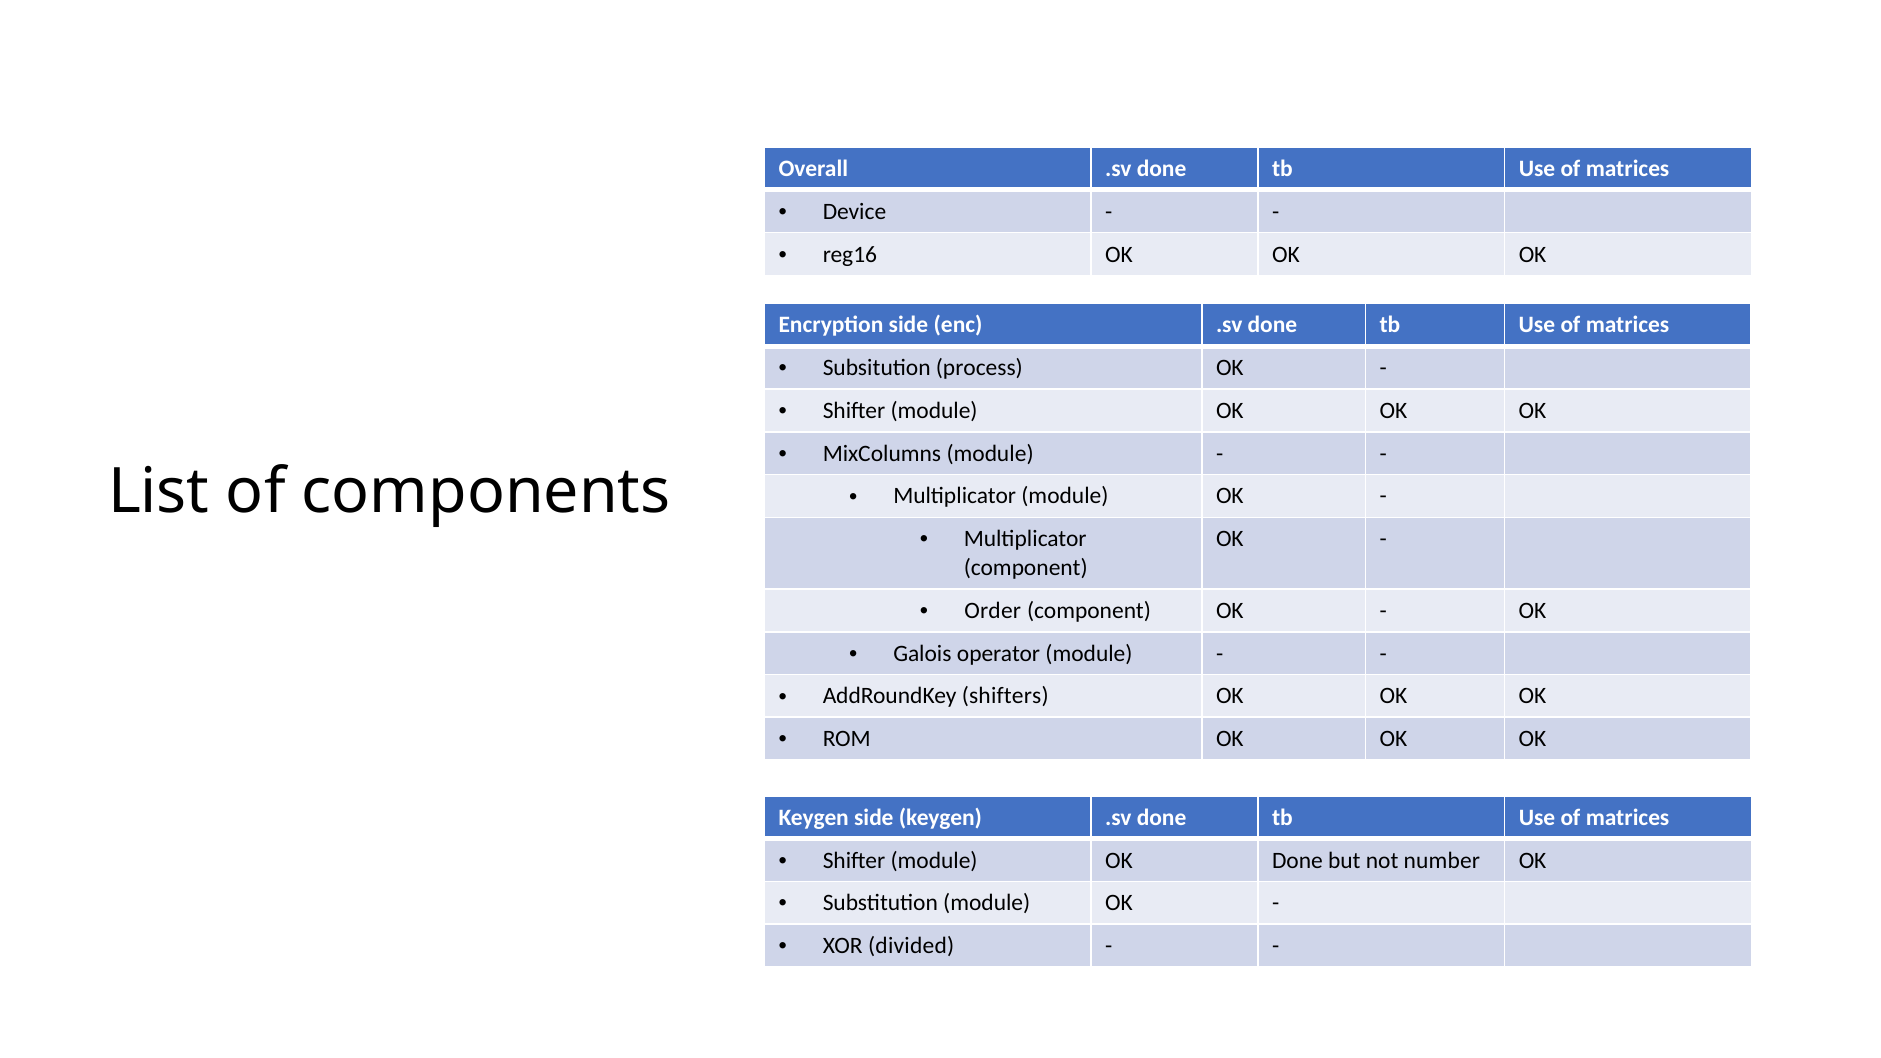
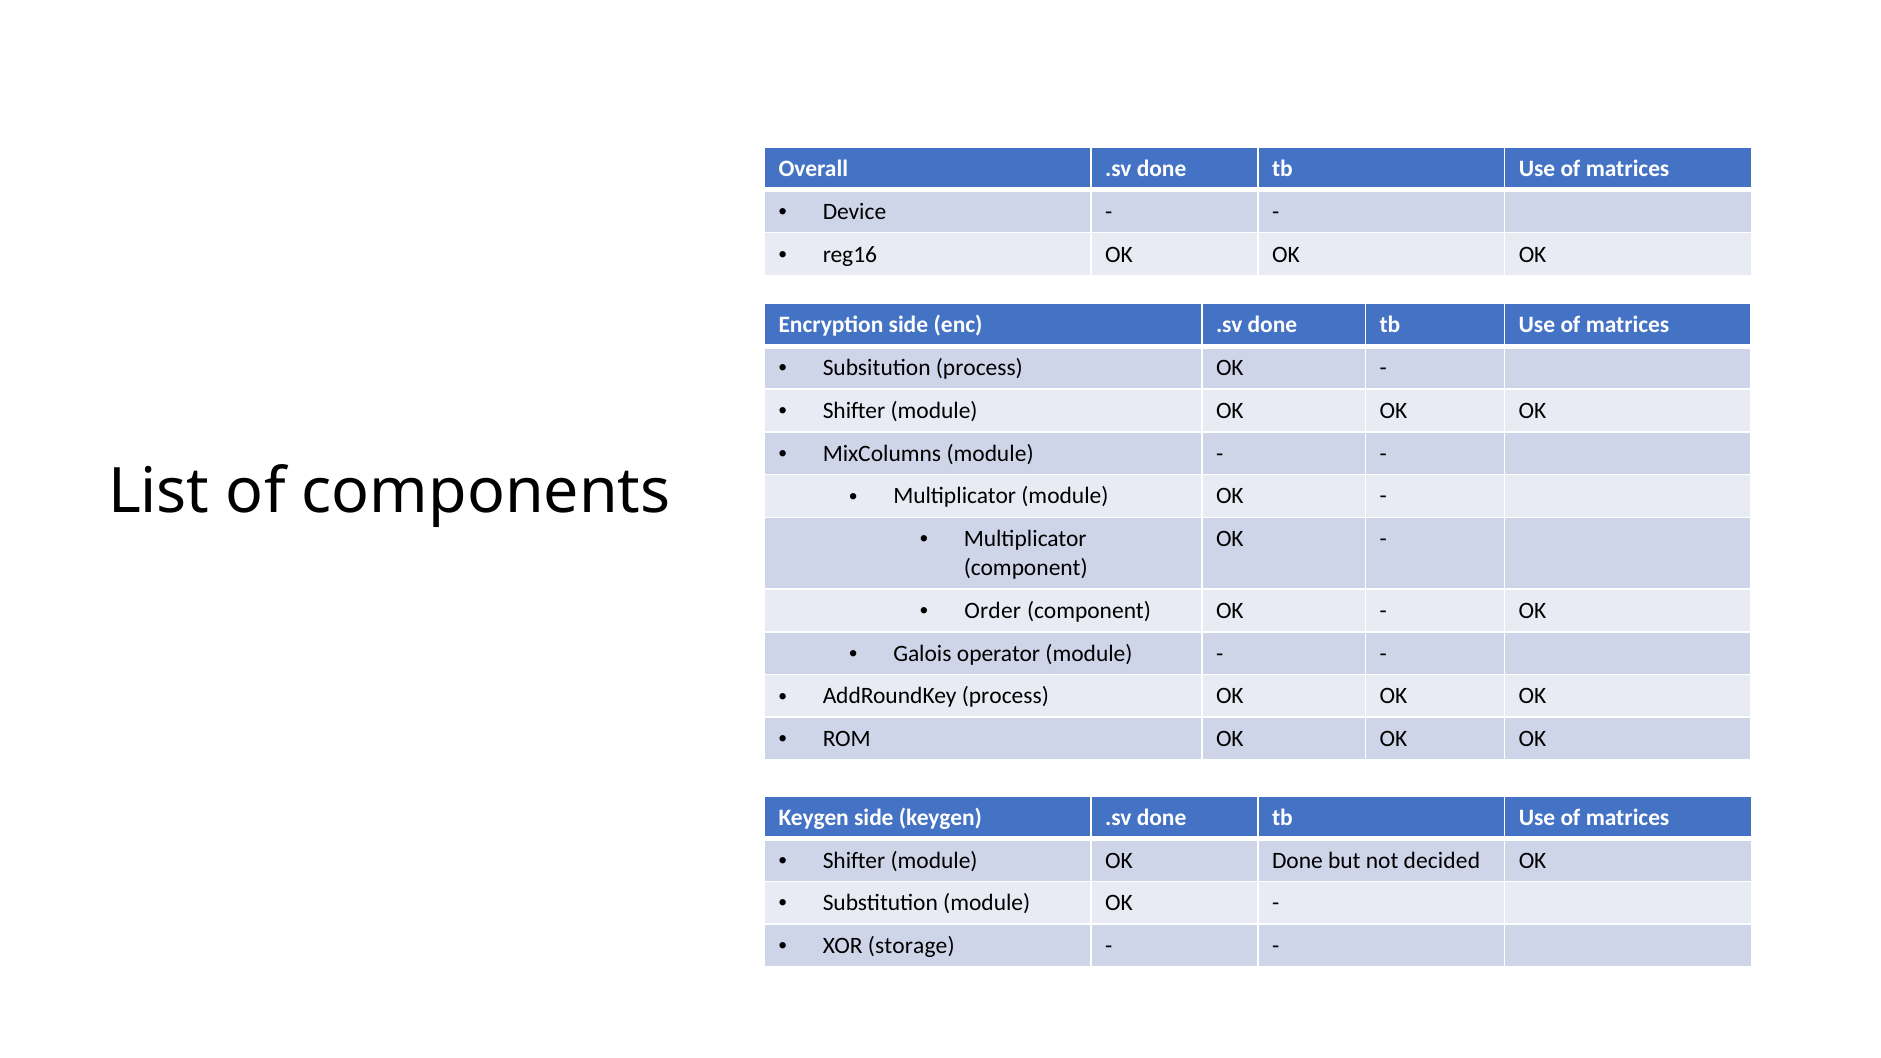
AddRoundKey shifters: shifters -> process (1005, 696)
number: number -> decided (1442, 860)
divided: divided -> storage (911, 946)
